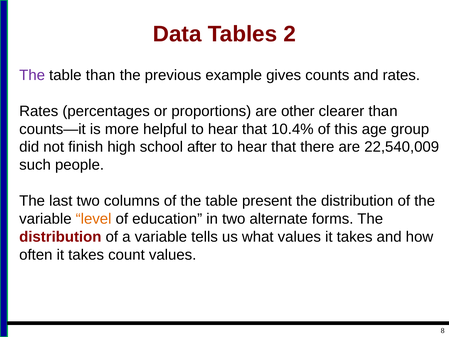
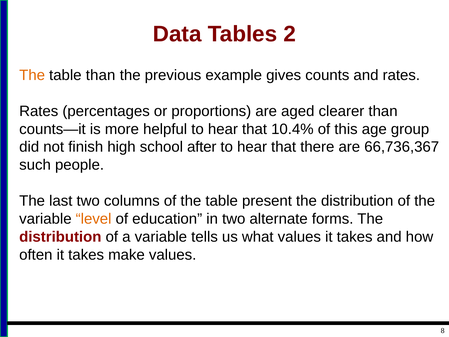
The colour: purple -> orange (32, 75)
other: other -> aged (298, 111)
22,540,009: 22,540,009 -> 66,736,367 (402, 147)
count: count -> make (126, 255)
